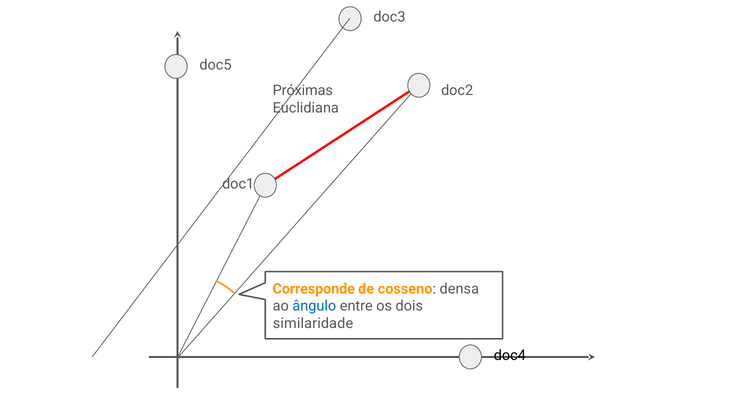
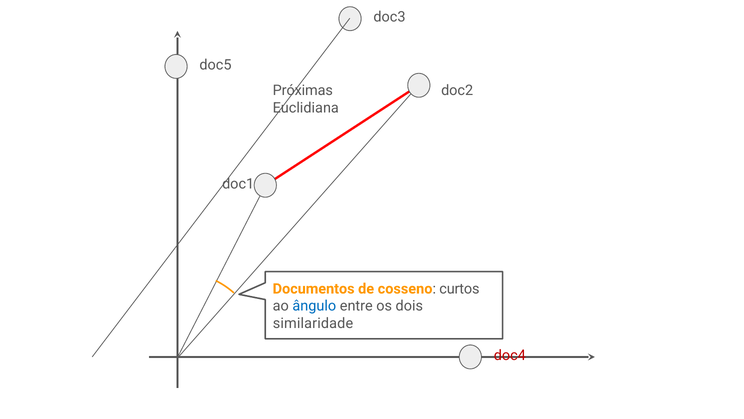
Corresponde: Corresponde -> Documentos (314, 288)
densa: densa -> curtos (459, 288)
doc4 colour: black -> red (510, 355)
